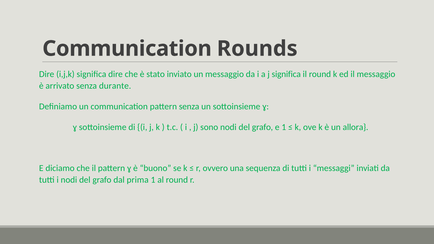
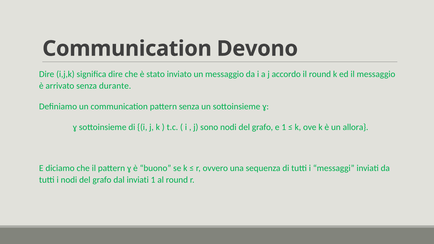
Rounds: Rounds -> Devono (257, 49)
j significa: significa -> accordo (286, 74)
dal prima: prima -> inviati (138, 180)
